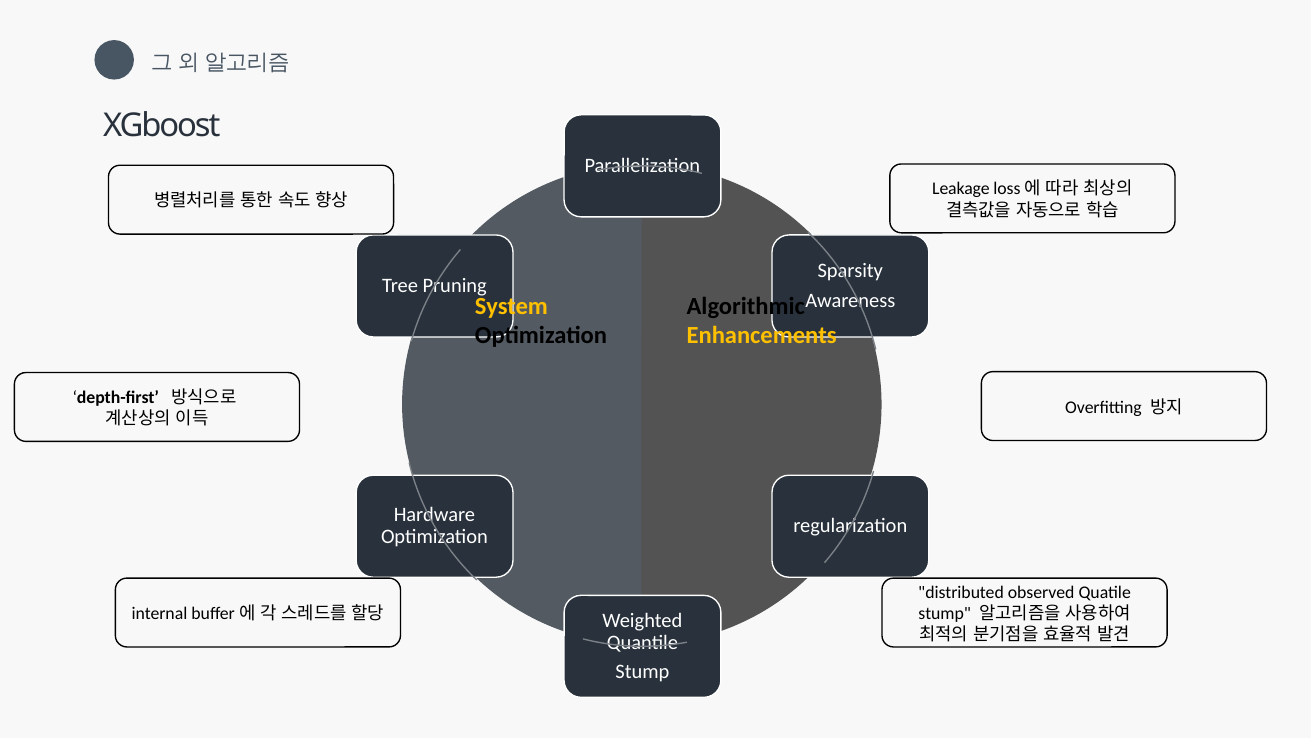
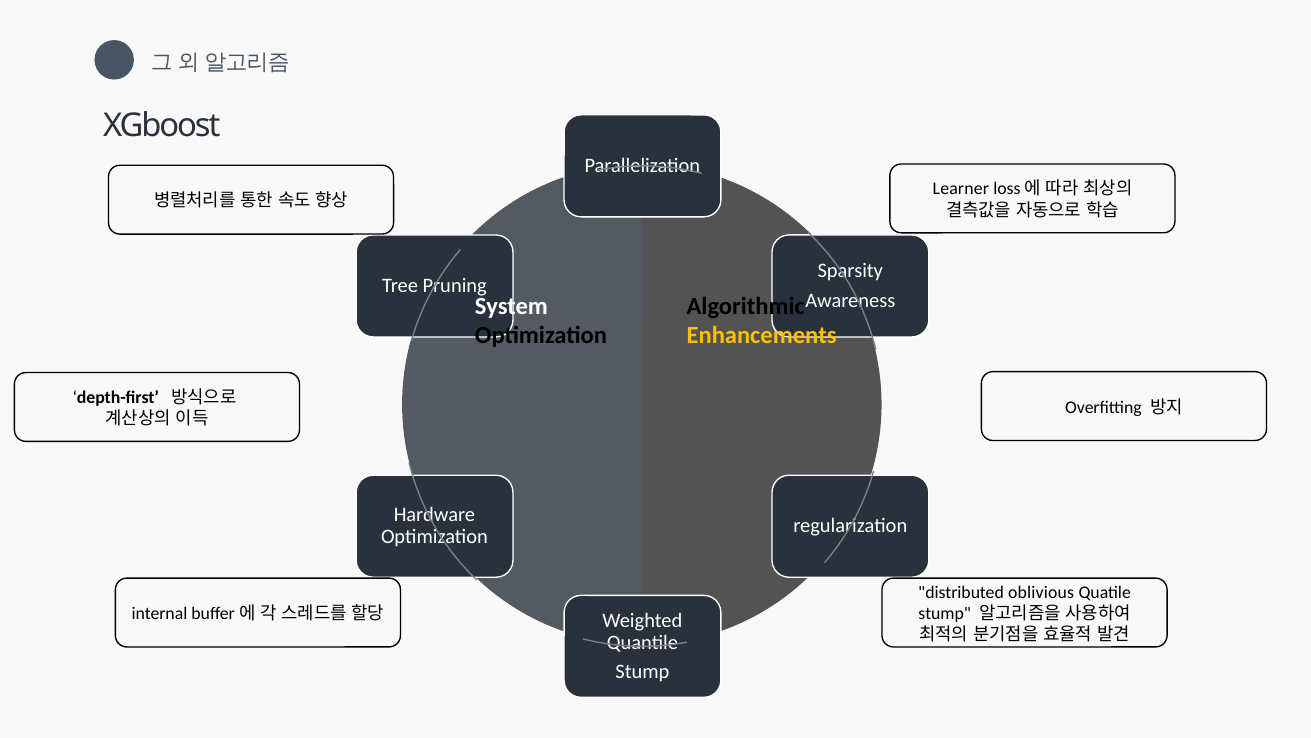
Leakage: Leakage -> Learner (961, 189)
System colour: yellow -> white (511, 306)
observed: observed -> oblivious (1041, 592)
